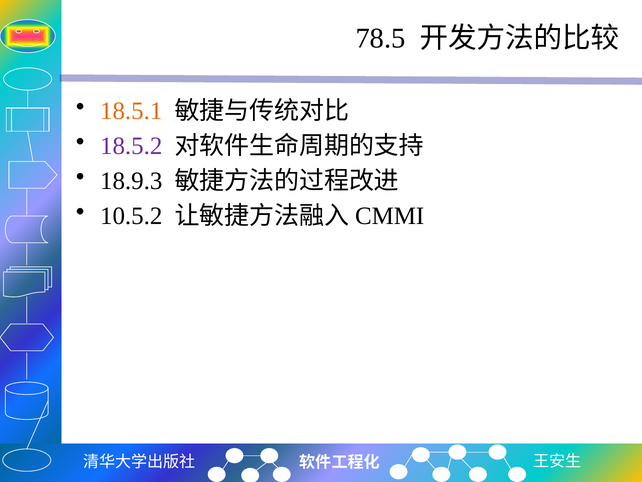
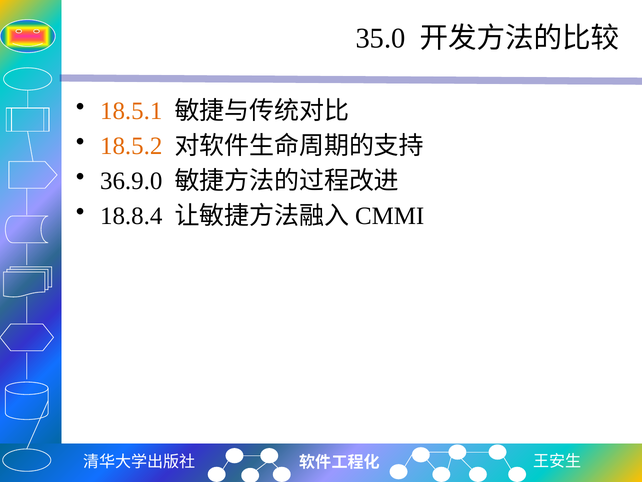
78.5: 78.5 -> 35.0 (380, 39)
18.5.2 colour: purple -> orange (131, 146)
18.9.3: 18.9.3 -> 36.9.0 (131, 181)
10.5.2: 10.5.2 -> 18.8.4 (131, 216)
